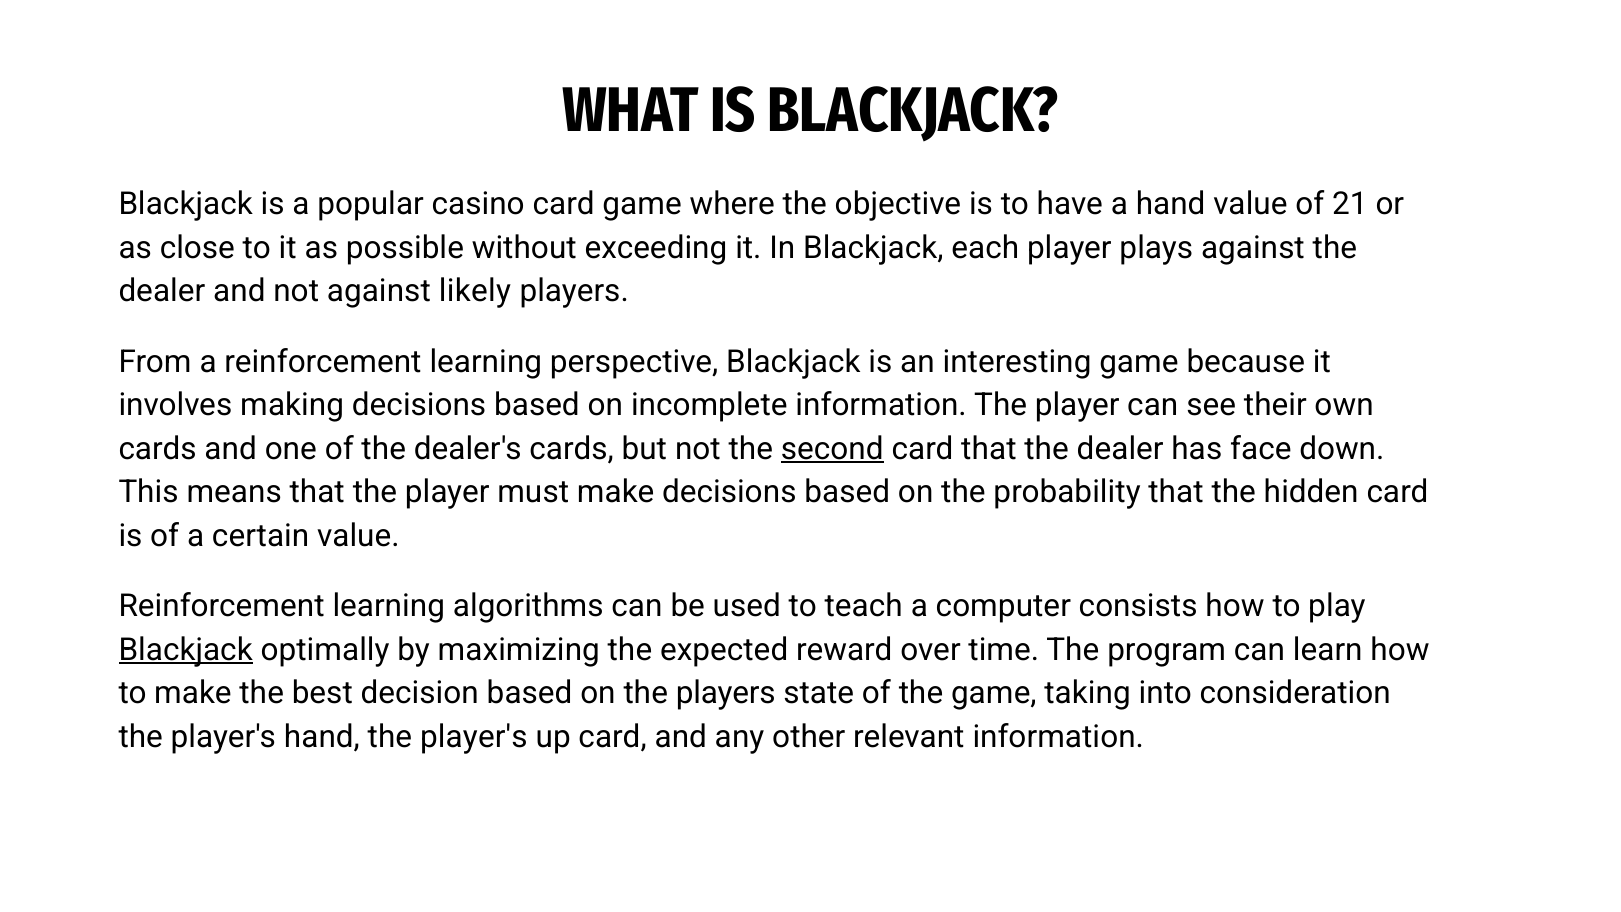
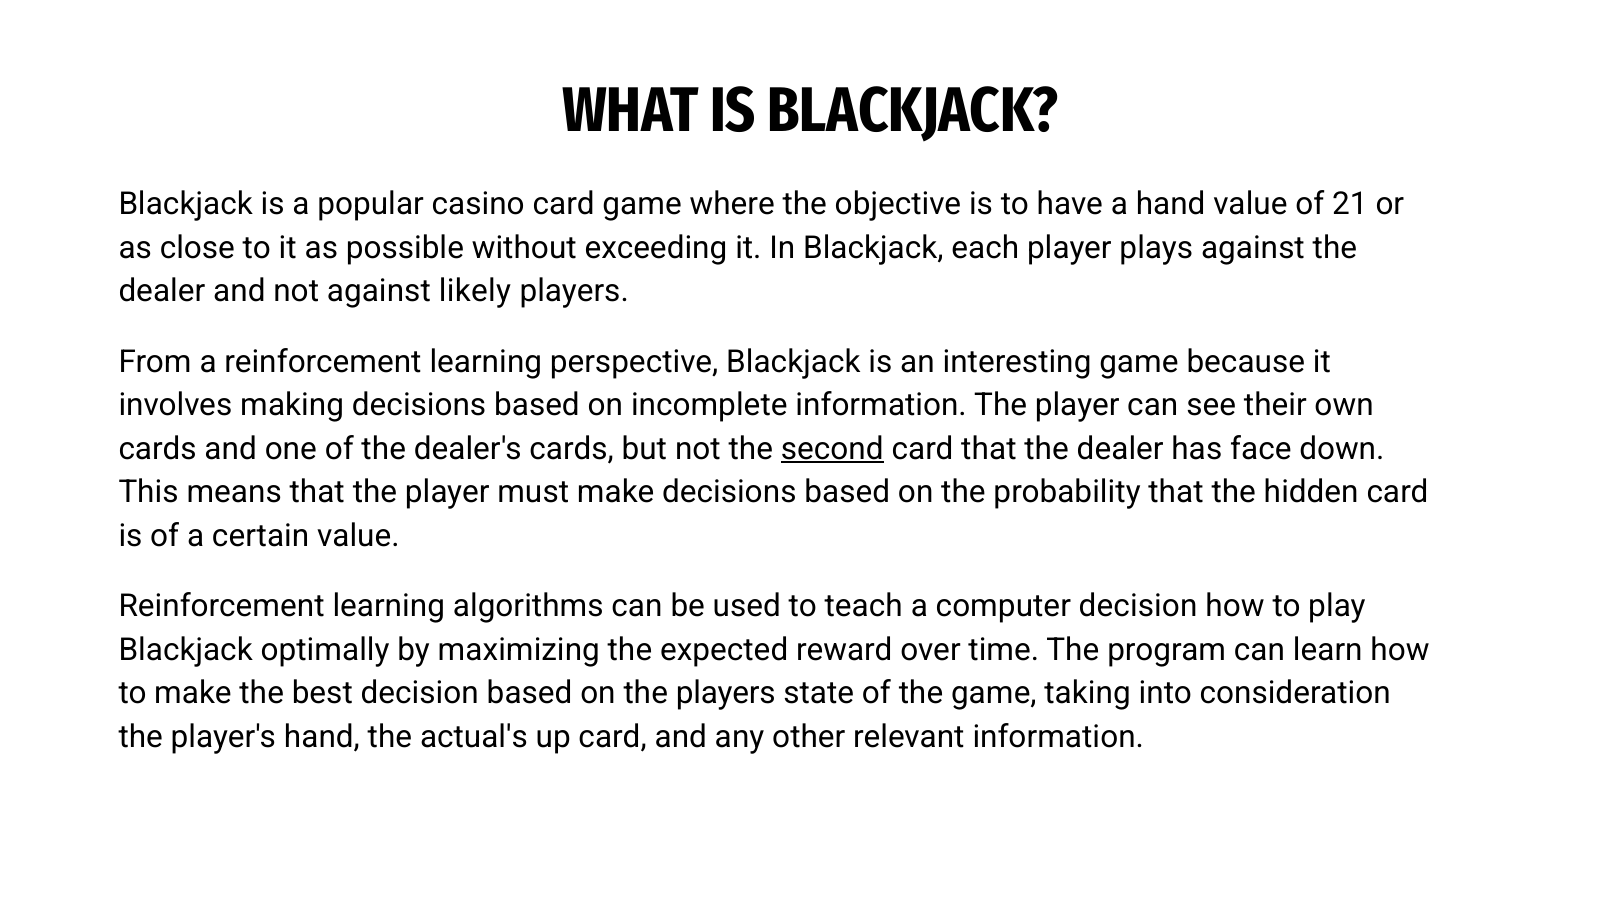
computer consists: consists -> decision (1138, 606)
Blackjack underline: present -> none (186, 650)
hand the player's: player's -> actual's (474, 737)
